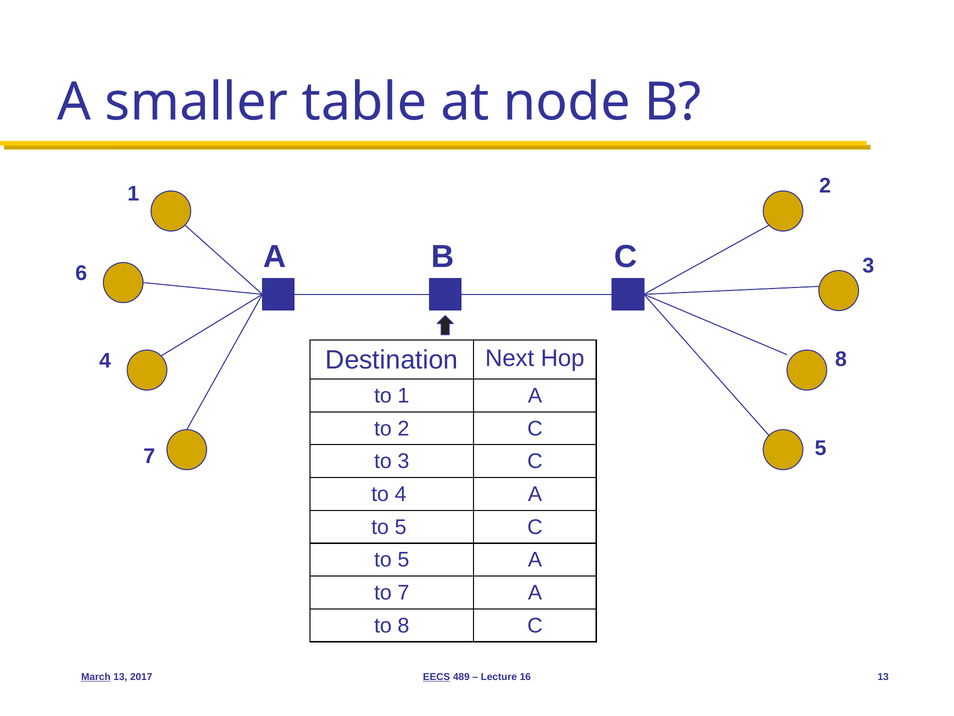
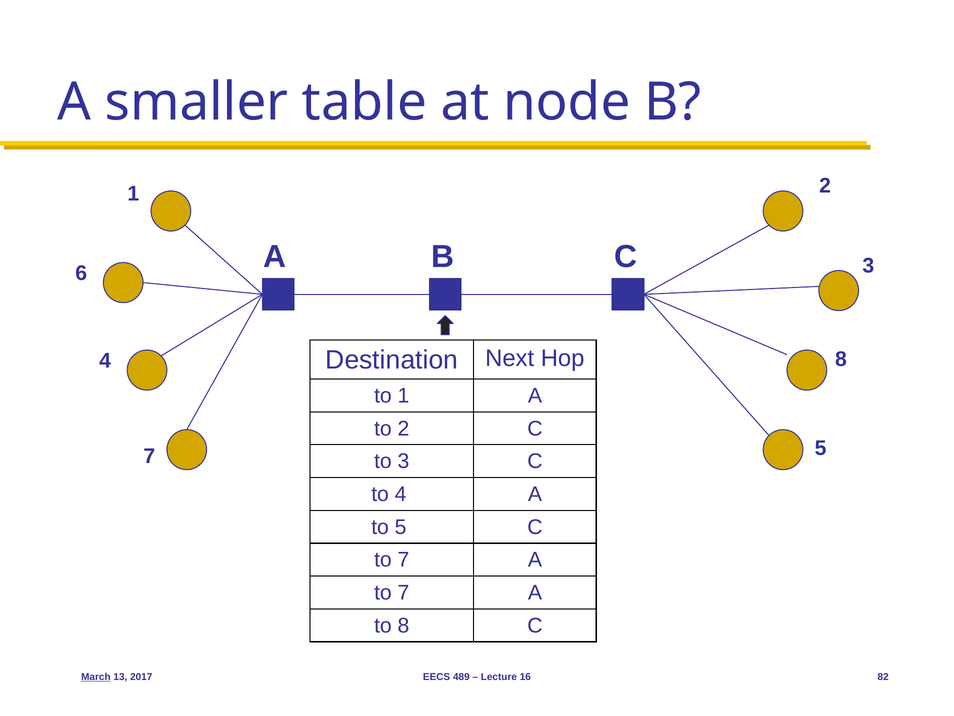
5: 5 -> 7 (403, 560)
EECS underline: present -> none (437, 676)
16 13: 13 -> 82 (883, 676)
